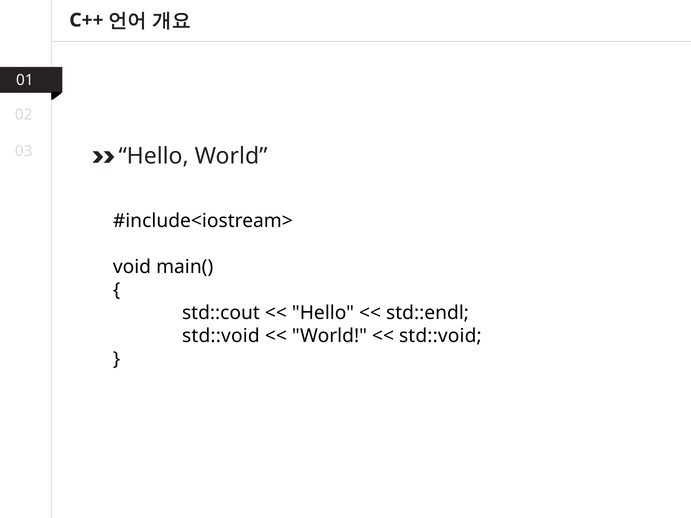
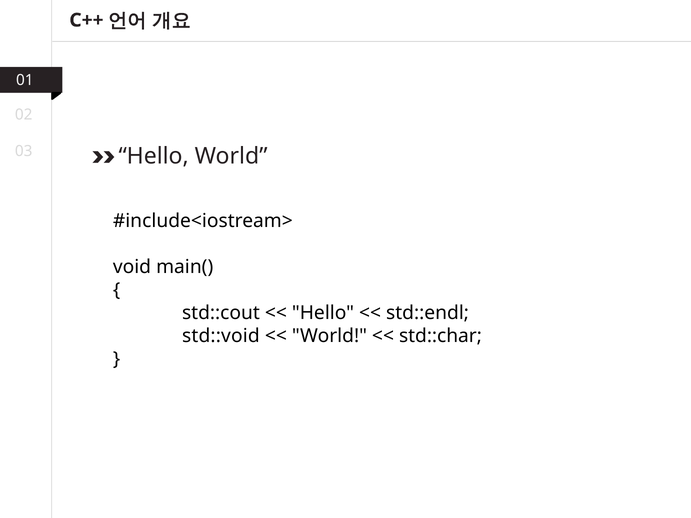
std::void: std::void -> std::char (440, 336)
